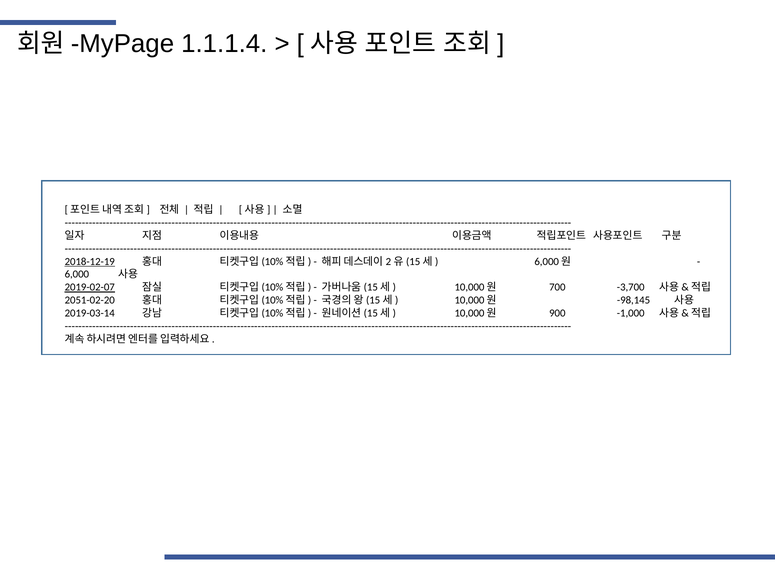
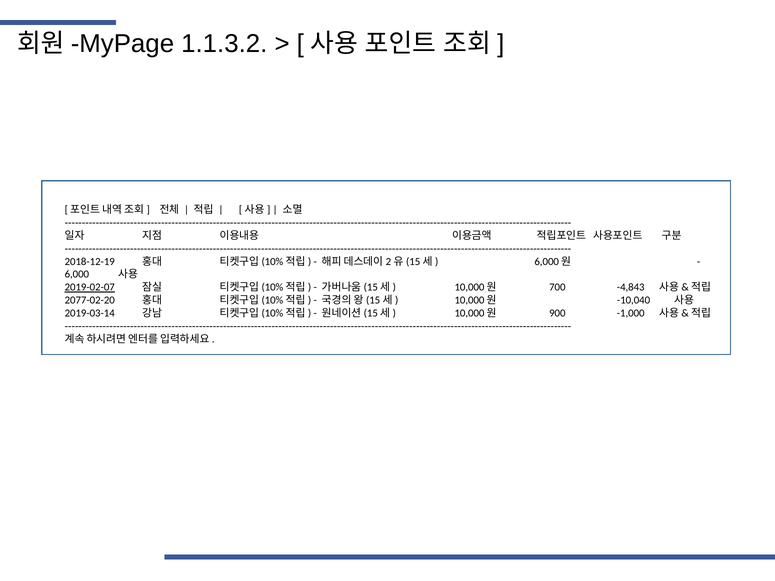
1.1.1.4: 1.1.1.4 -> 1.1.3.2 (224, 44)
2018-12-19 underline: present -> none (90, 262)
-3,700: -3,700 -> -4,843 (631, 287)
2051-02-20: 2051-02-20 -> 2077-02-20 (90, 300)
-98,145: -98,145 -> -10,040 (634, 300)
